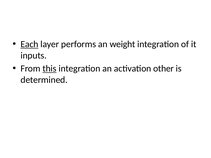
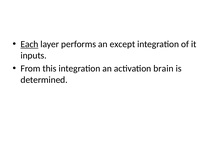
weight: weight -> except (122, 44)
this underline: present -> none (49, 69)
other: other -> brain (163, 69)
